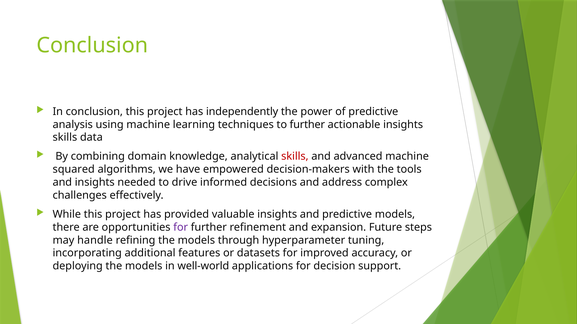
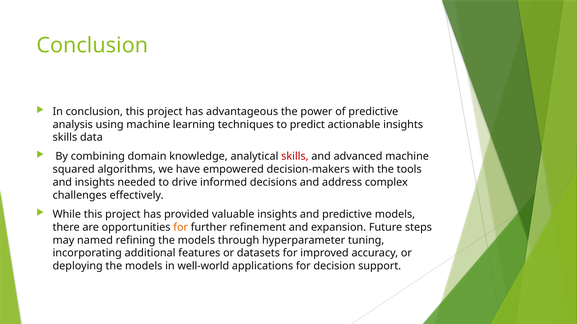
independently: independently -> advantageous (242, 112)
to further: further -> predict (307, 125)
for colour: purple -> orange (181, 228)
handle: handle -> named (95, 241)
